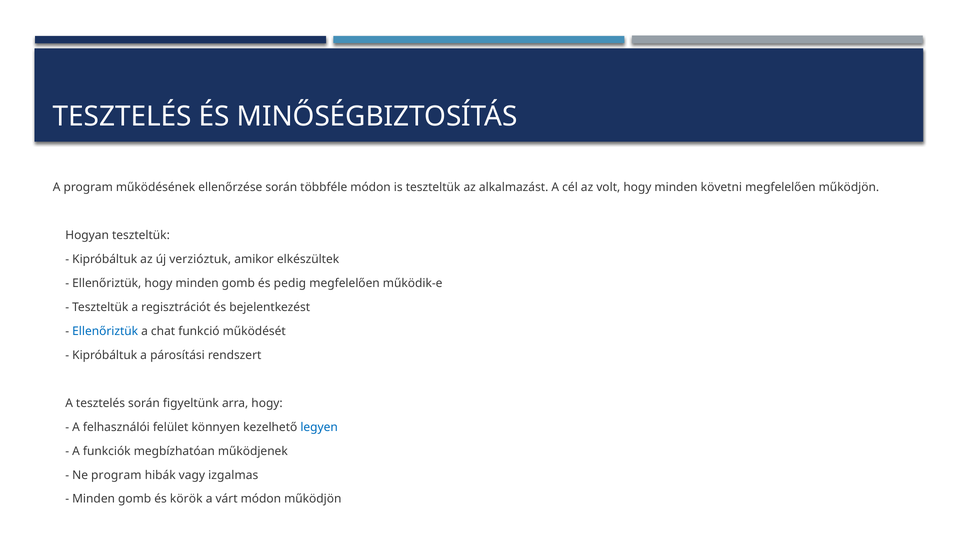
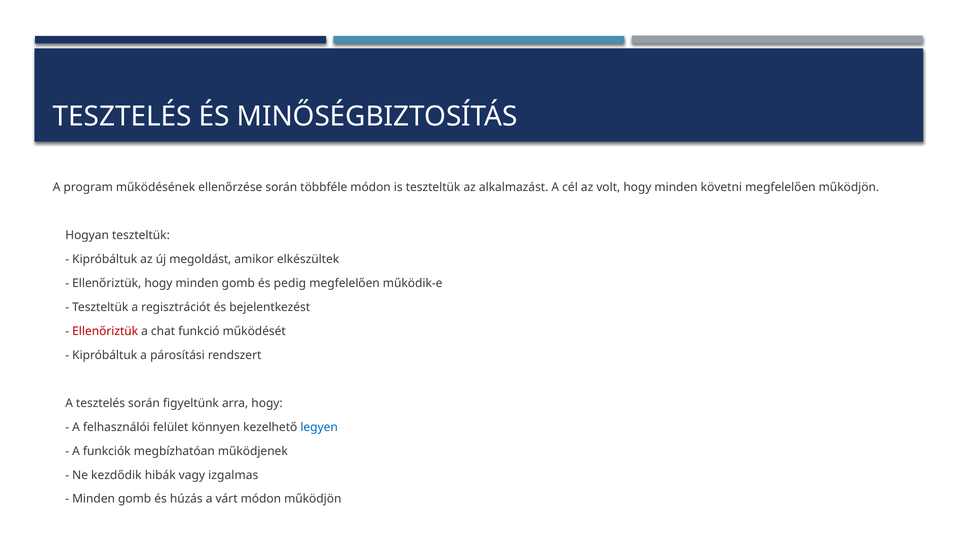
verzióztuk: verzióztuk -> megoldást (200, 259)
Ellenőriztük colour: blue -> red (105, 331)
Ne program: program -> kezdődik (116, 475)
körök: körök -> húzás (186, 499)
